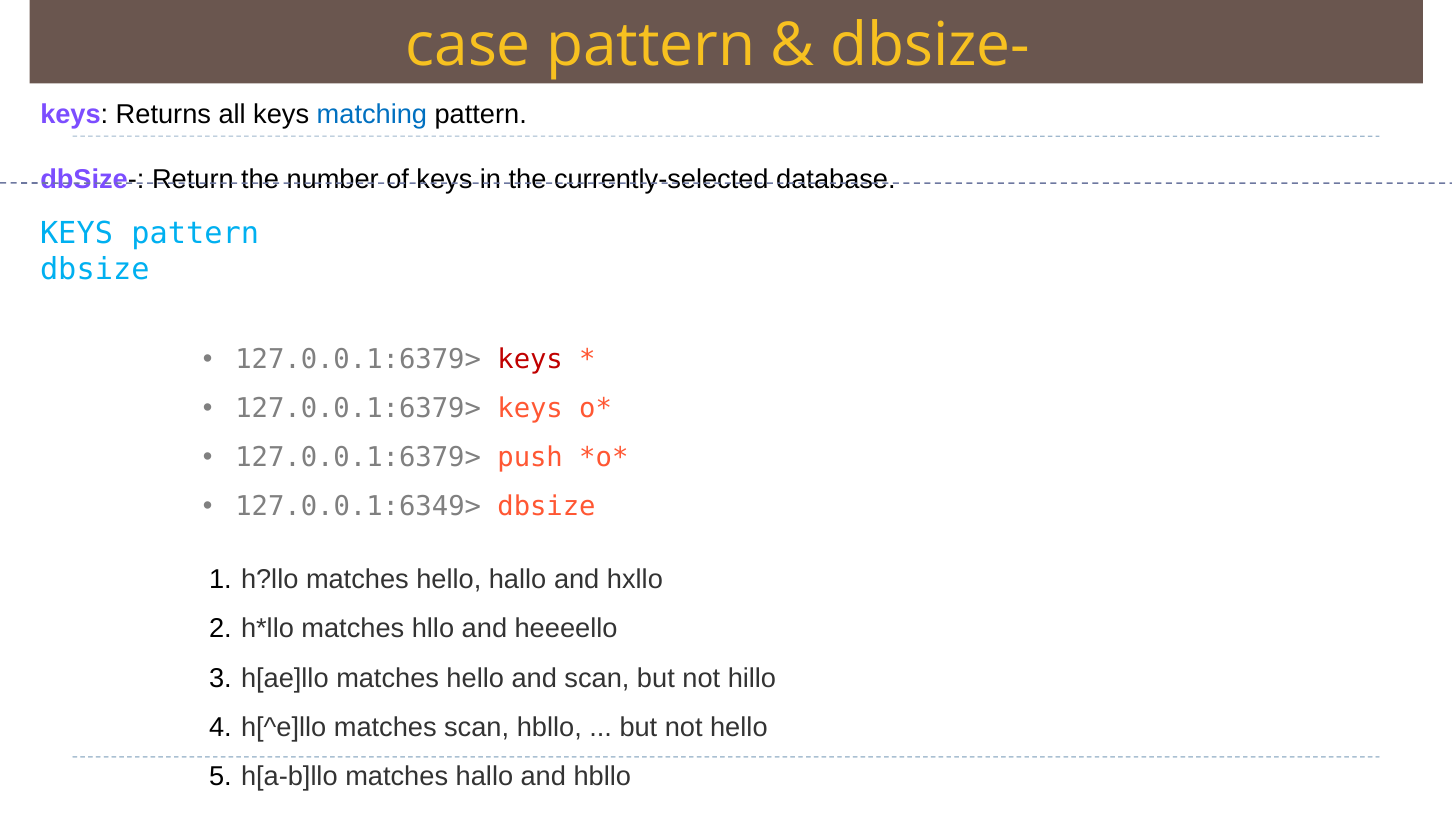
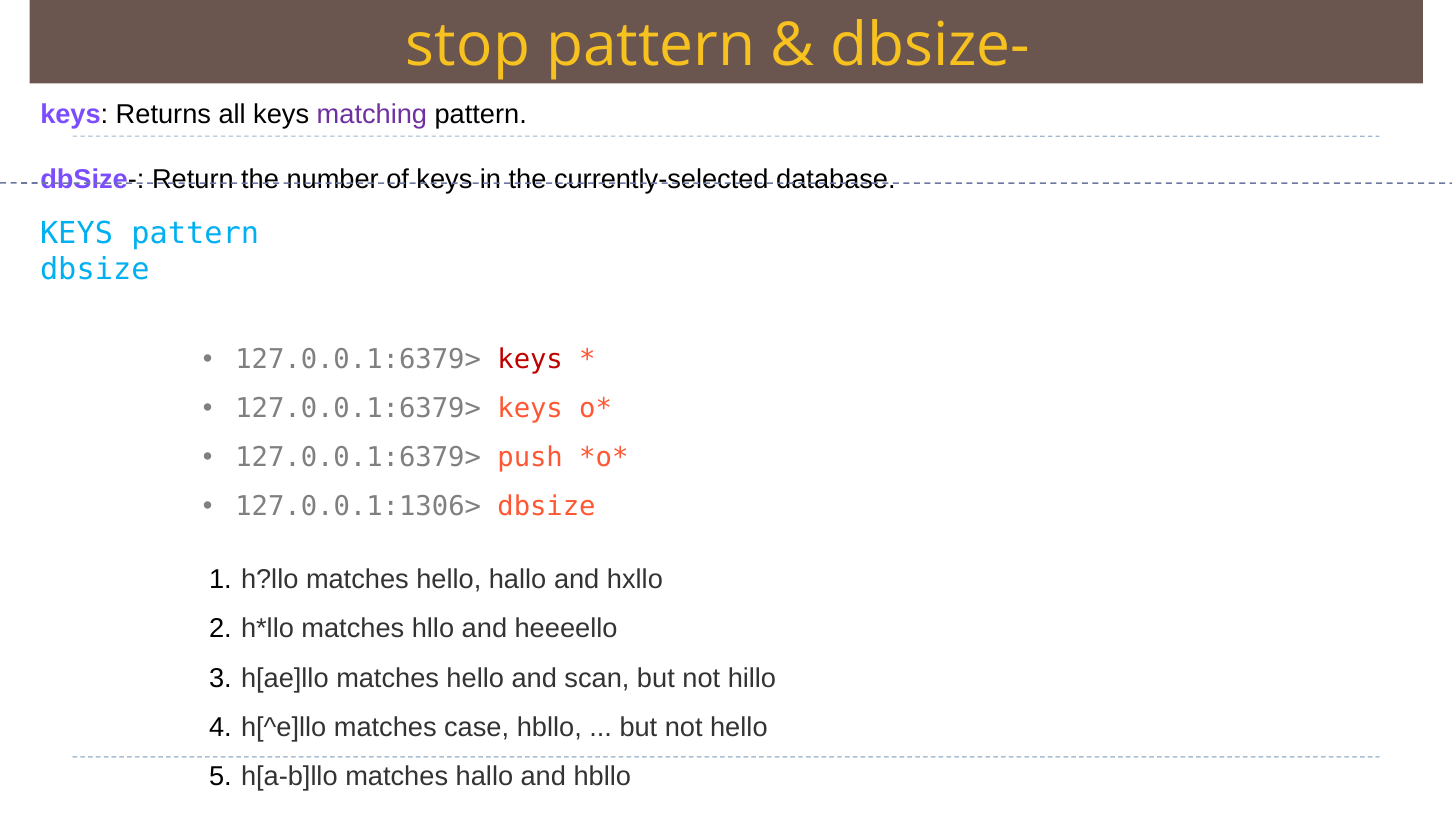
case: case -> stop (468, 46)
matching colour: blue -> purple (372, 114)
127.0.0.1:6349>: 127.0.0.1:6349> -> 127.0.0.1:1306> (358, 507)
matches scan: scan -> case (477, 727)
